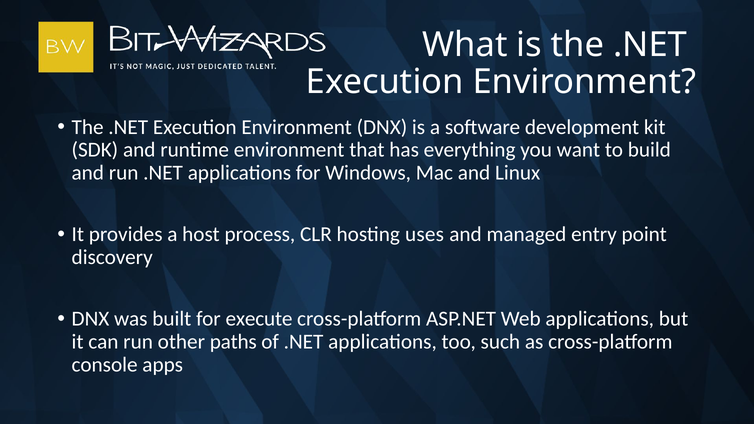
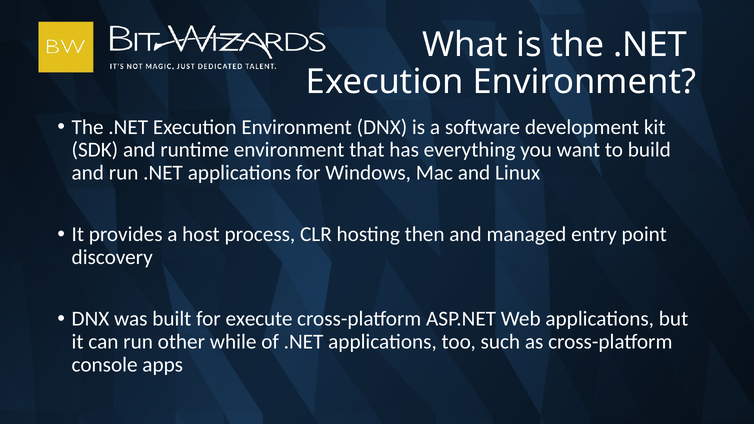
uses: uses -> then (425, 234)
paths: paths -> while (233, 342)
